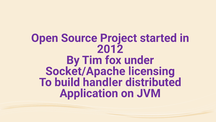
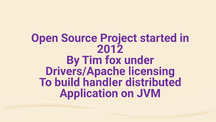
Socket/Apache: Socket/Apache -> Drivers/Apache (85, 71)
